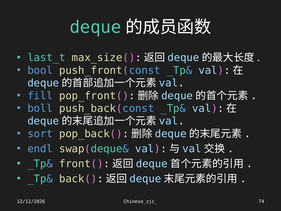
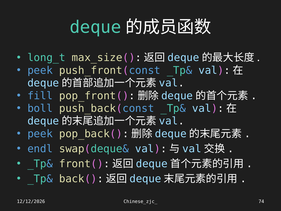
last_t: last_t -> long_t (46, 58)
bool: bool -> peek (40, 70)
sort: sort -> peek (40, 134)
